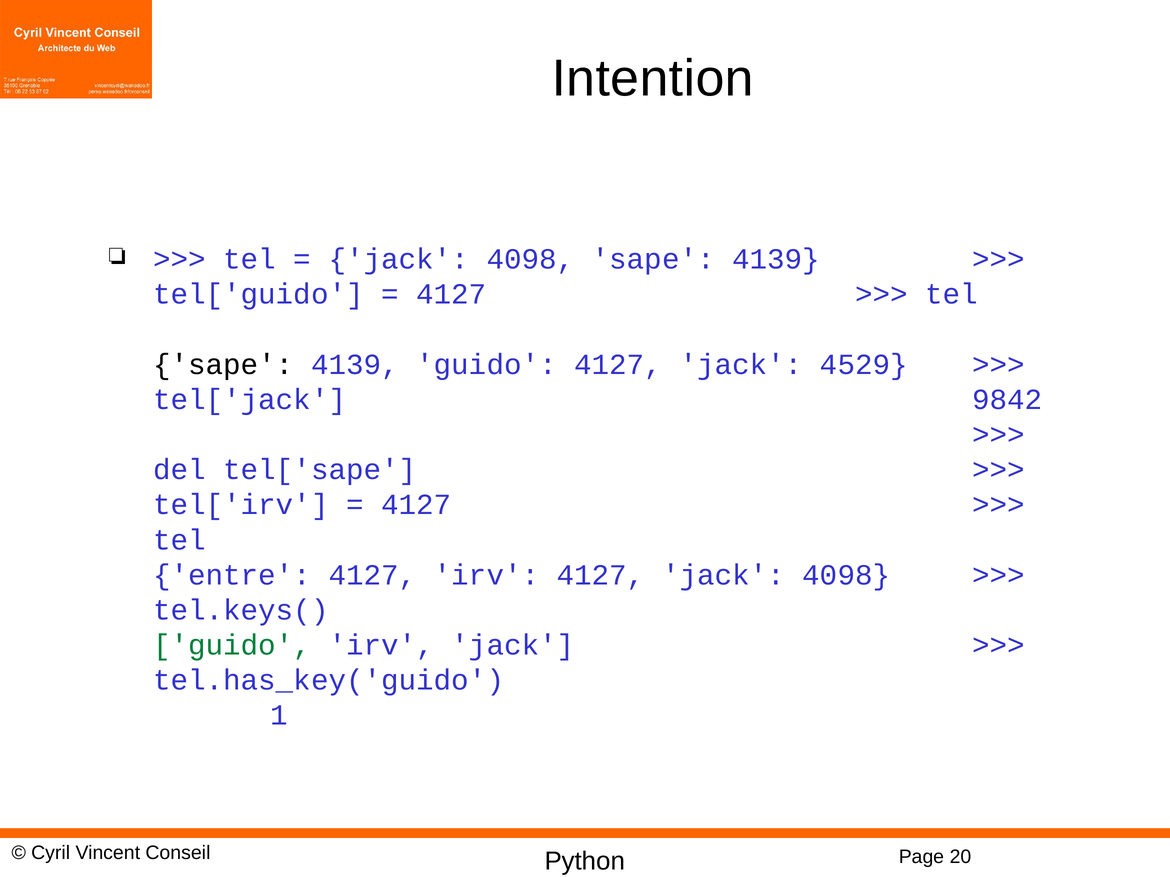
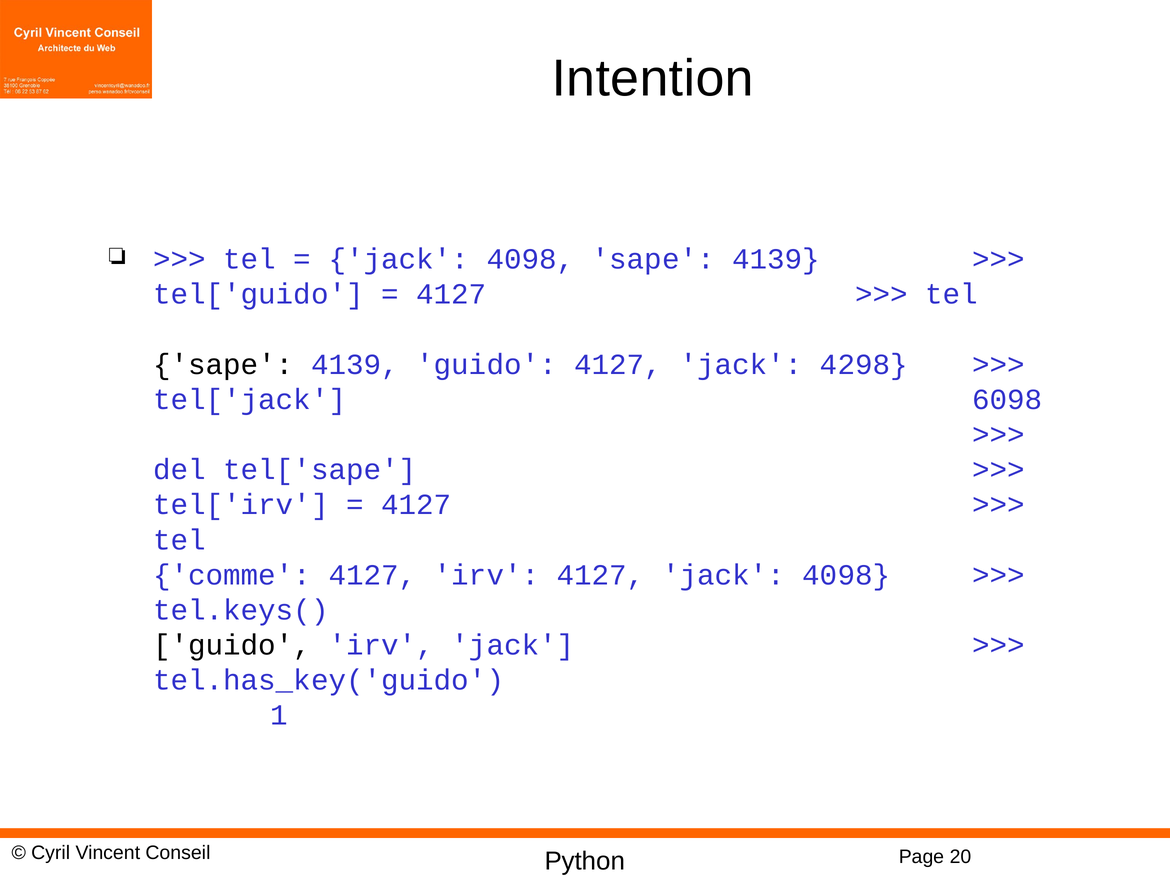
4529: 4529 -> 4298 (864, 365)
9842: 9842 -> 6098 (1007, 400)
entre: entre -> comme (232, 575)
guido colour: green -> black (232, 646)
